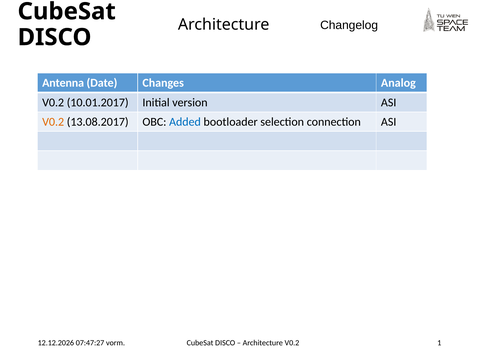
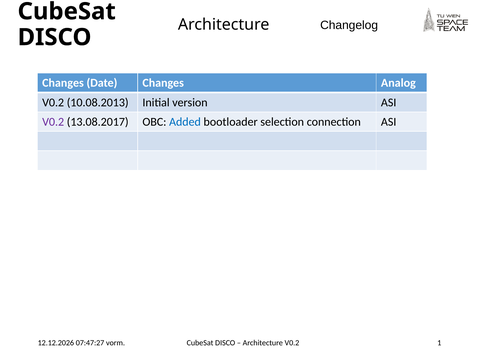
Antenna: Antenna -> Changes (63, 83)
10.01.2017: 10.01.2017 -> 10.08.2013 (98, 102)
V0.2 colour: orange -> purple (53, 122)
